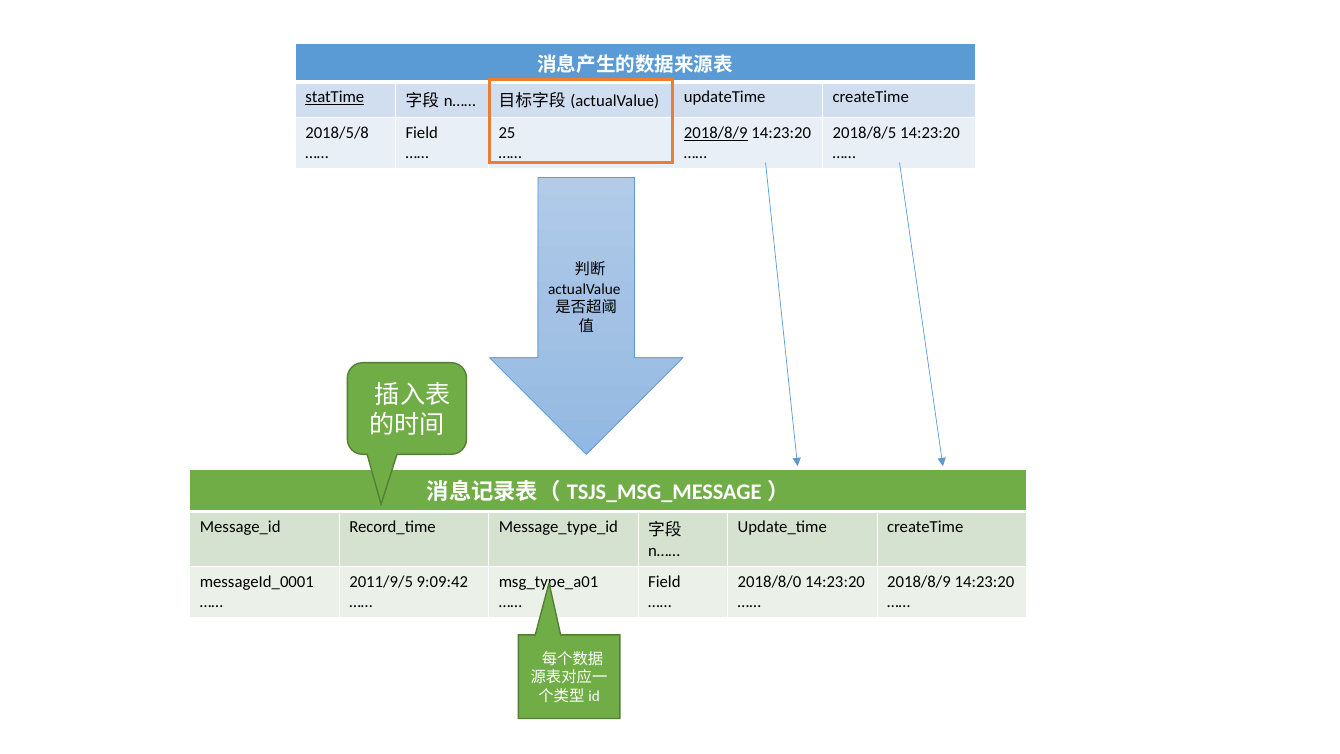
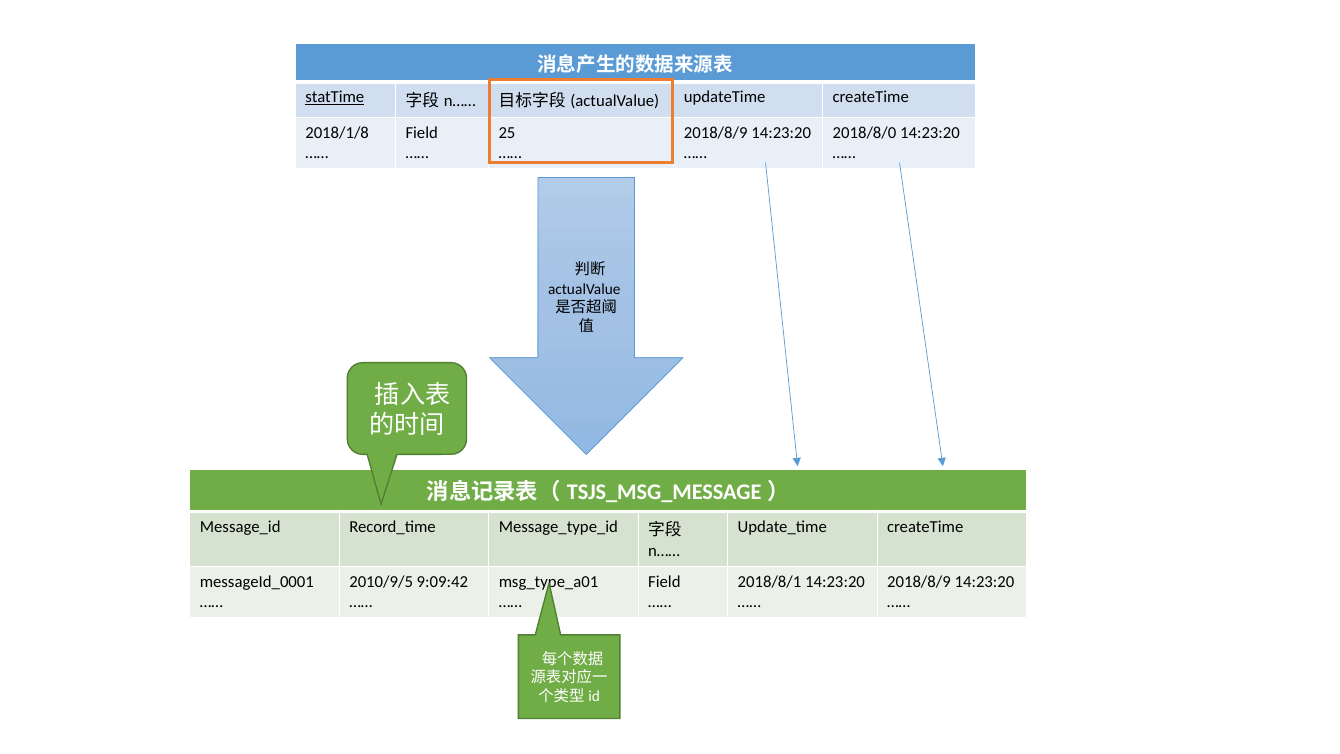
2018/5/8: 2018/5/8 -> 2018/1/8 (337, 133)
2018/8/9 underline: present -> none (716, 133)
2018/8/5: 2018/8/5 -> 2018/8/0 (865, 133)
2011/9/5: 2011/9/5 -> 2010/9/5 (381, 581)
2018/8/0: 2018/8/0 -> 2018/8/1 (770, 581)
